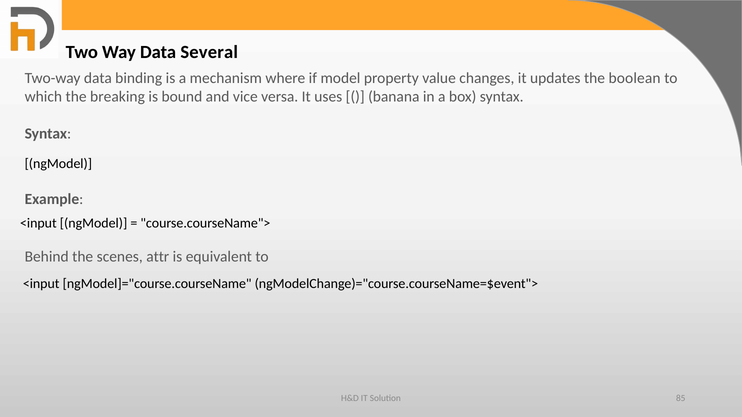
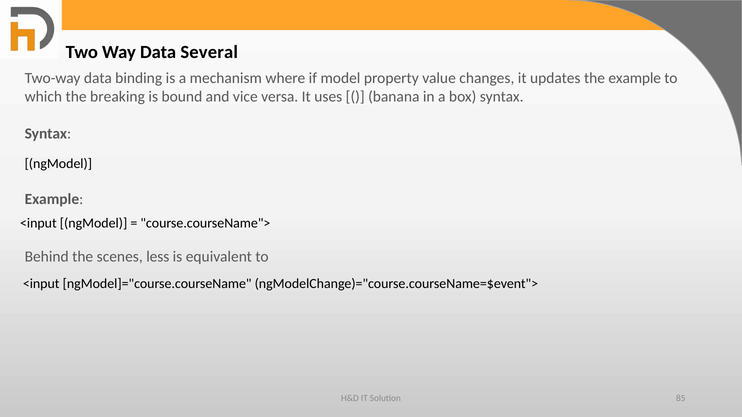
the boolean: boolean -> example (635, 78)
attr: attr -> less (158, 257)
